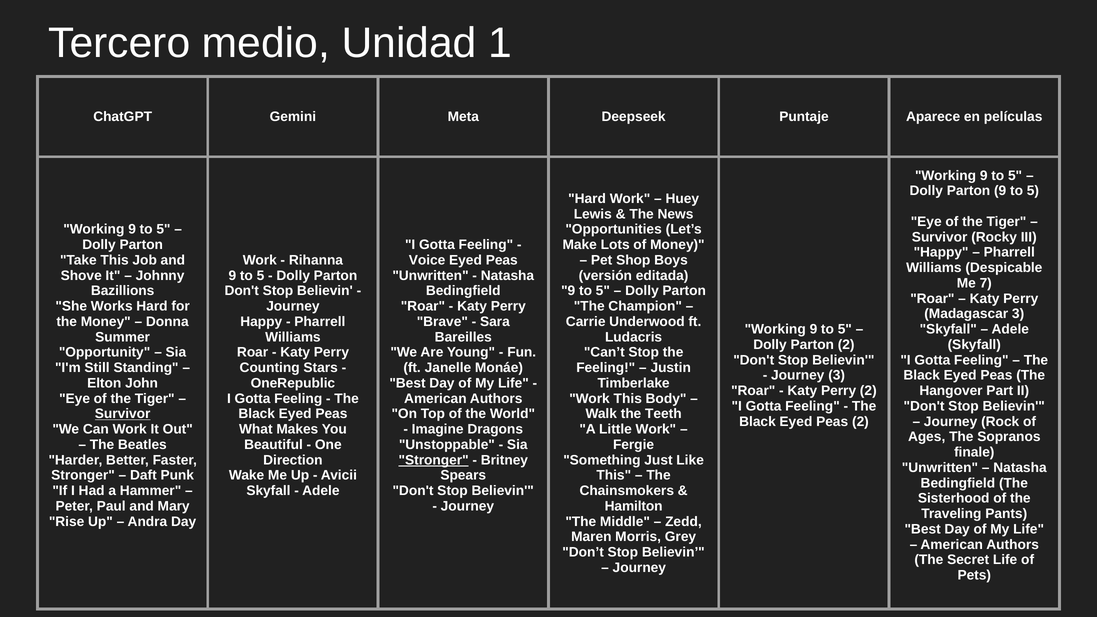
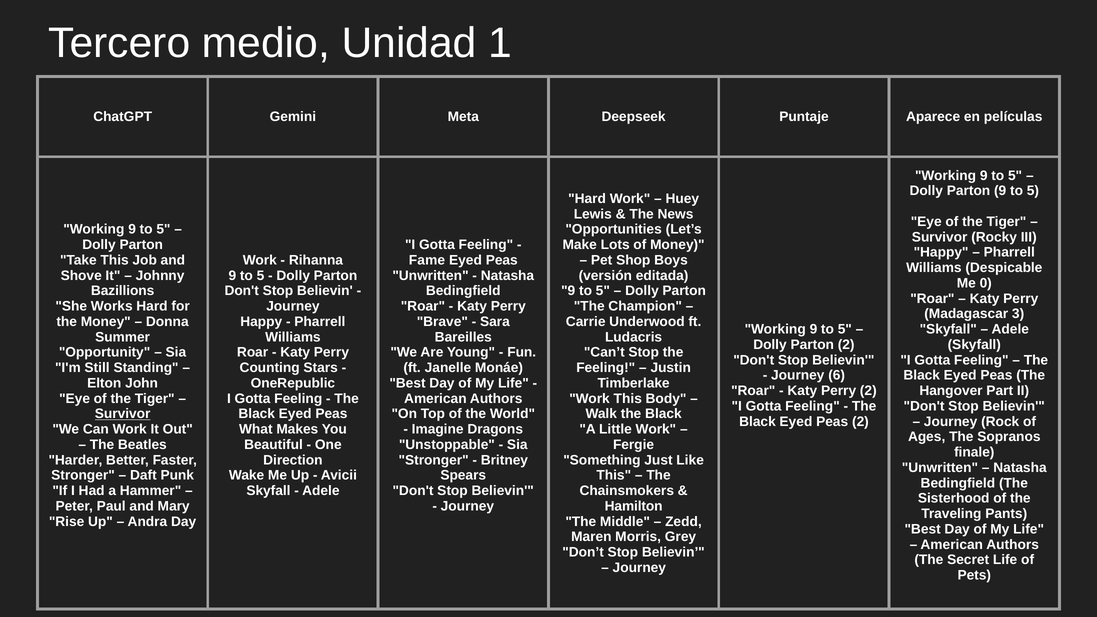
Voice: Voice -> Fame (427, 260)
7: 7 -> 0 (986, 283)
Journey 3: 3 -> 6 (837, 375)
Walk the Teeth: Teeth -> Black (663, 414)
Stronger underline: present -> none (434, 460)
